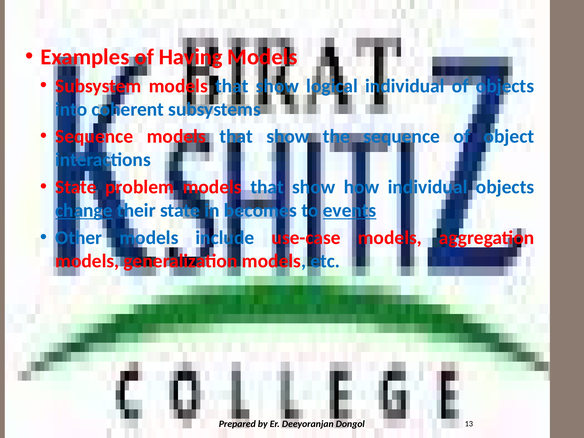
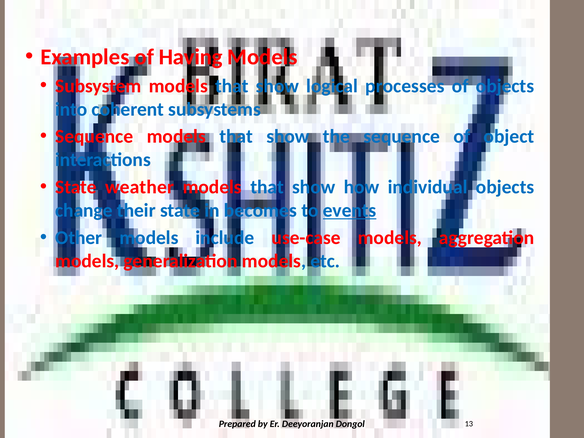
logical individual: individual -> processes (405, 86)
problem: problem -> weather (140, 187)
change underline: present -> none (84, 211)
